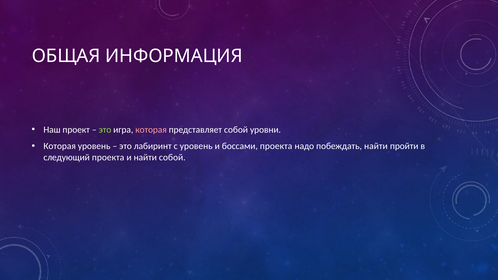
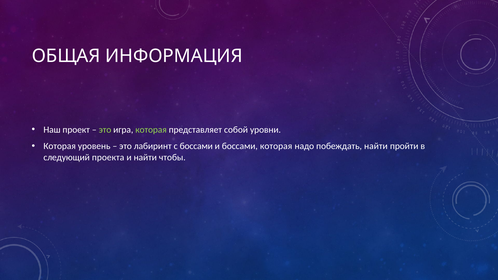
которая colour: pink -> light green (151, 130)
с уровень: уровень -> боссами (196, 146)
боссами проекта: проекта -> которая (276, 146)
найти собой: собой -> чтобы (172, 157)
